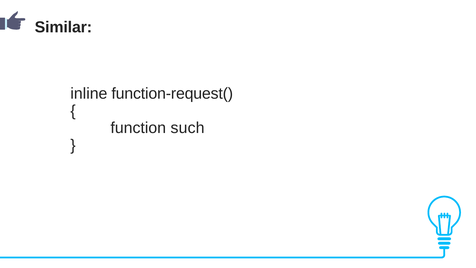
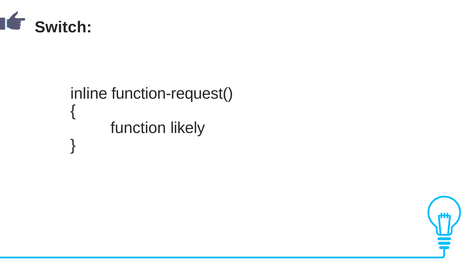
Similar: Similar -> Switch (63, 27)
such: such -> likely (188, 128)
